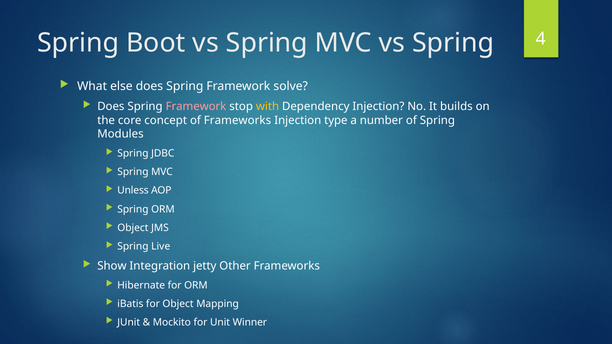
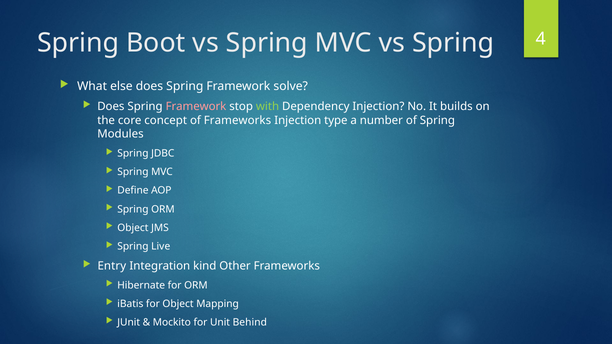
with colour: yellow -> light green (268, 107)
Unless: Unless -> Define (133, 191)
Show: Show -> Entry (112, 266)
jetty: jetty -> kind (205, 266)
Winner: Winner -> Behind (250, 323)
